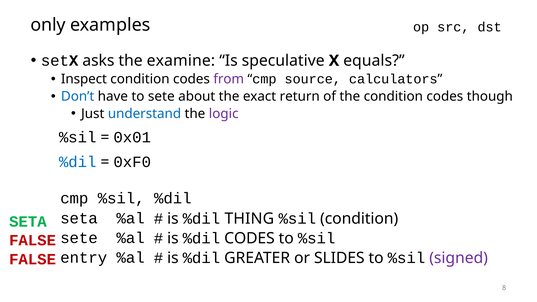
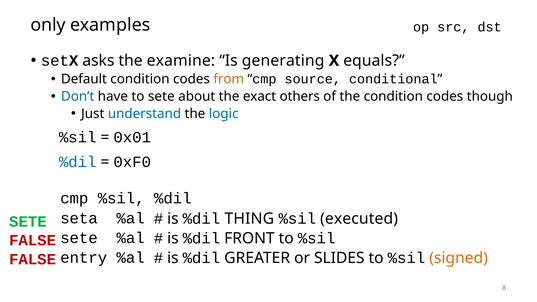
speculative: speculative -> generating (283, 61)
Inspect: Inspect -> Default (84, 79)
from colour: purple -> orange (229, 79)
calculators: calculators -> conditional (393, 79)
return: return -> others (300, 96)
logic colour: purple -> blue (224, 114)
%sil condition: condition -> executed (359, 219)
SETA: SETA -> SETE (28, 222)
%dil CODES: CODES -> FRONT (249, 238)
signed colour: purple -> orange (459, 258)
